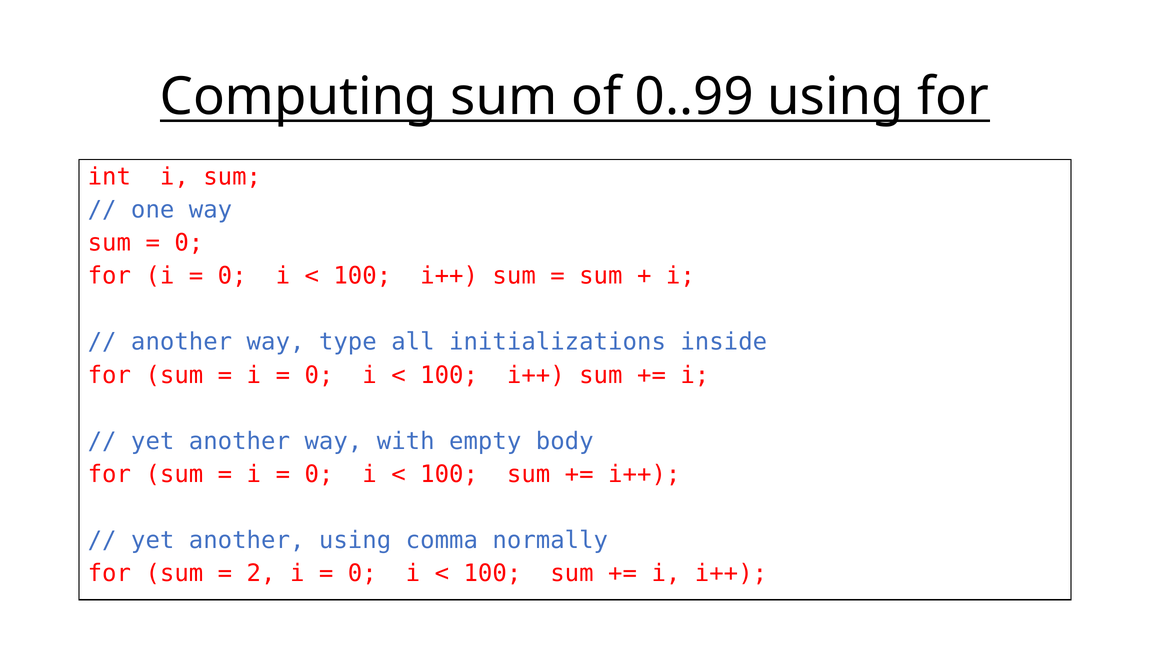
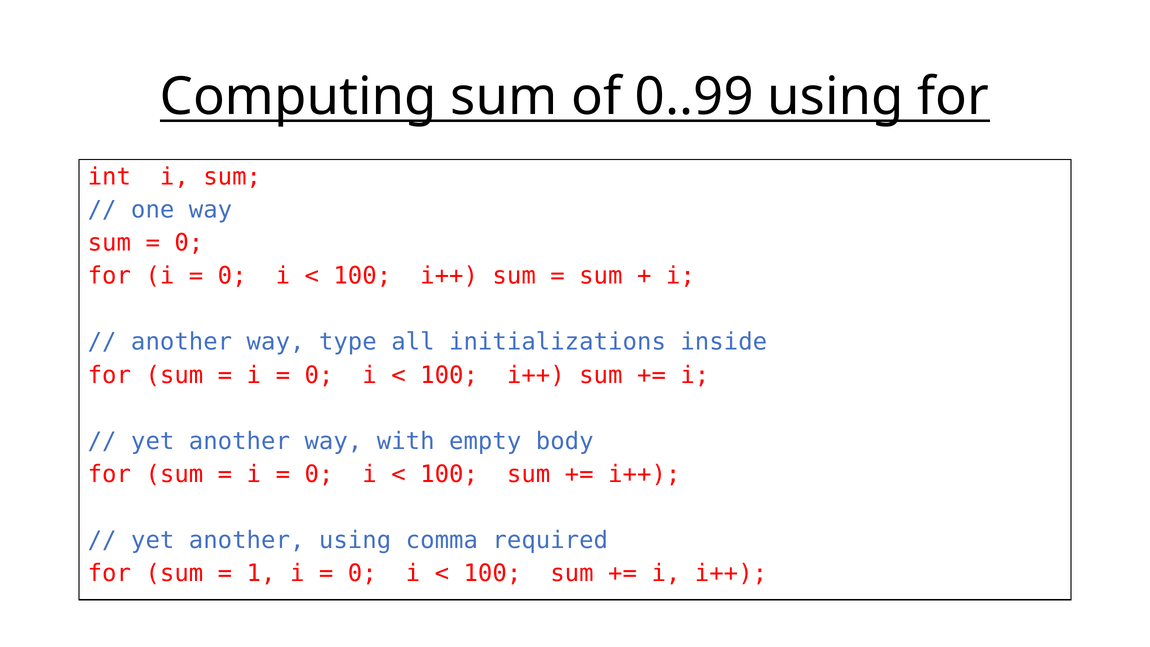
normally: normally -> required (550, 540)
2: 2 -> 1 (261, 573)
